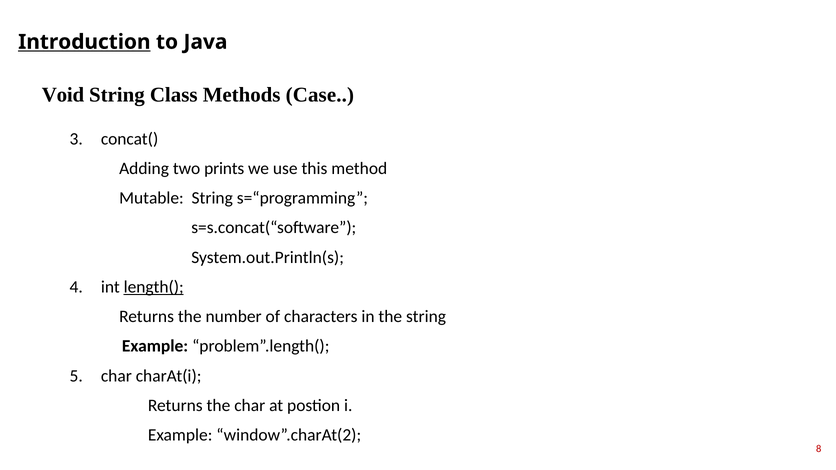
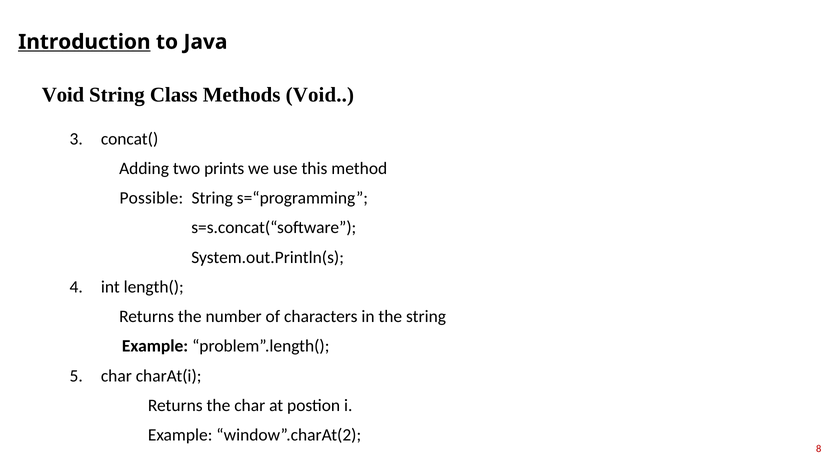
Methods Case: Case -> Void (320, 95)
Mutable: Mutable -> Possible (151, 198)
length( underline: present -> none (154, 287)
